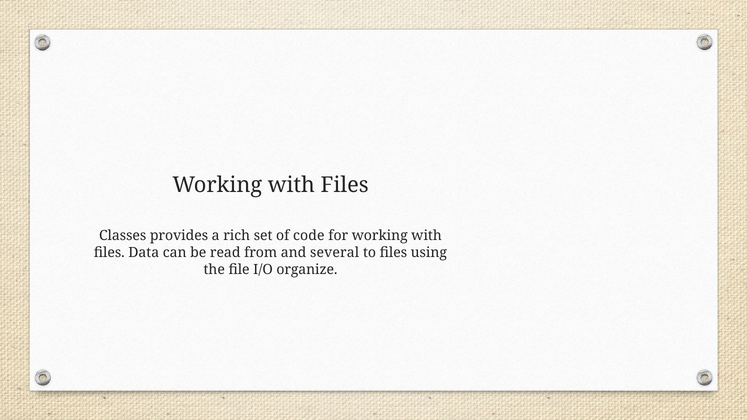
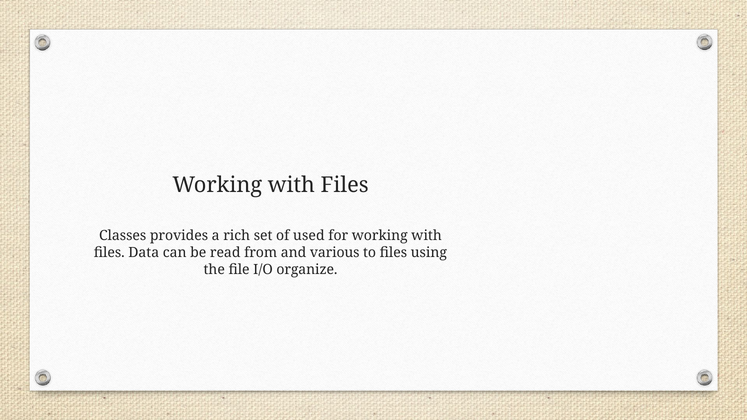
code: code -> used (309, 236)
several: several -> various (335, 253)
